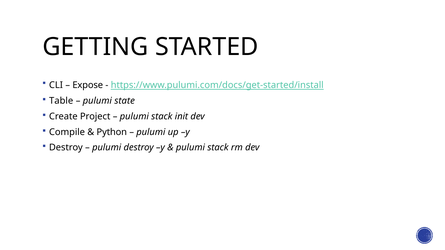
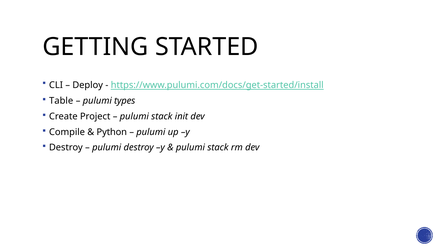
Expose: Expose -> Deploy (88, 85)
state: state -> types (125, 101)
